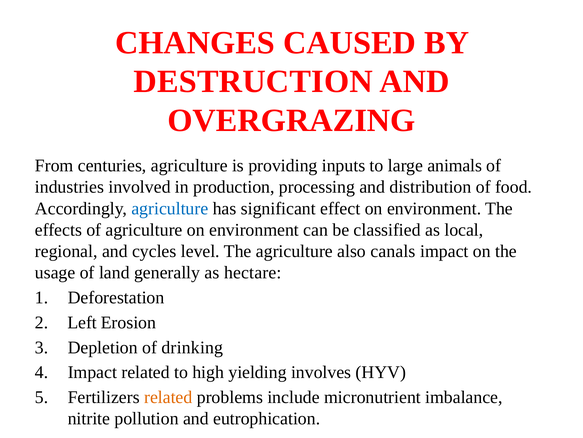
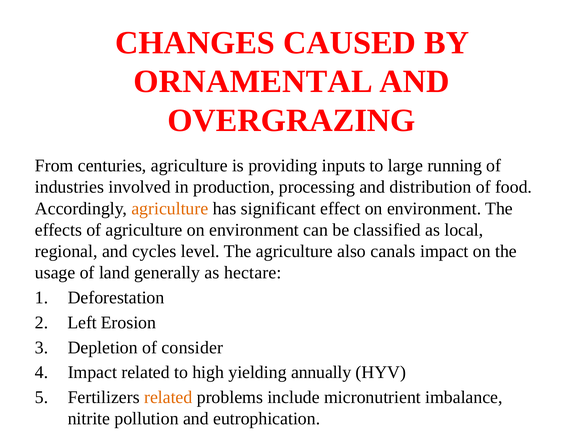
DESTRUCTION: DESTRUCTION -> ORNAMENTAL (253, 81)
animals: animals -> running (455, 165)
agriculture colour: blue -> orange (170, 208)
drinking: drinking -> consider (192, 347)
involves: involves -> annually (321, 372)
